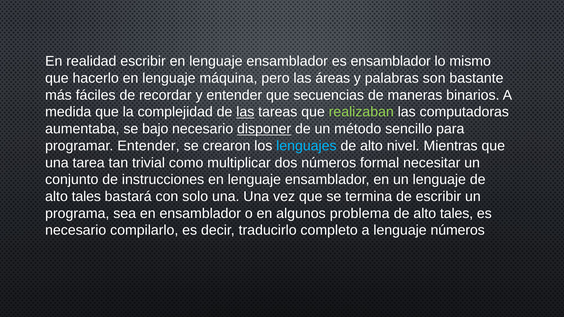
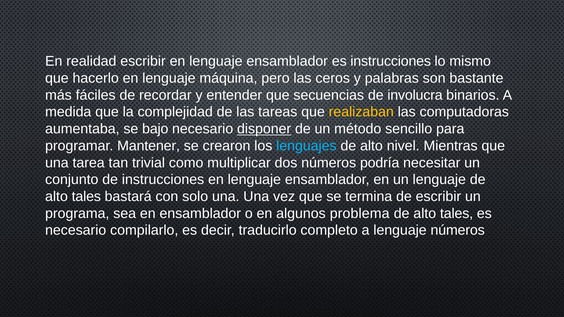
es ensamblador: ensamblador -> instrucciones (391, 61)
áreas: áreas -> ceros (333, 78)
maneras: maneras -> involucra (415, 95)
las underline: present -> none (245, 112)
realizaban colour: light green -> yellow (361, 112)
programar Entender: Entender -> Mantener (149, 146)
formal: formal -> podría (380, 163)
